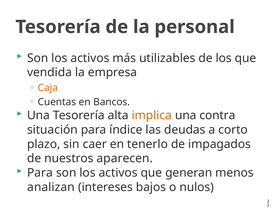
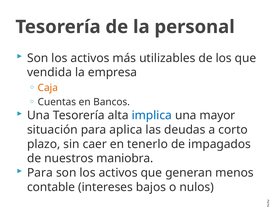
implica colour: orange -> blue (152, 116)
contra: contra -> mayor (217, 116)
índice: índice -> aplica (126, 130)
aparecen: aparecen -> maniobra (125, 159)
analizan: analizan -> contable (51, 188)
